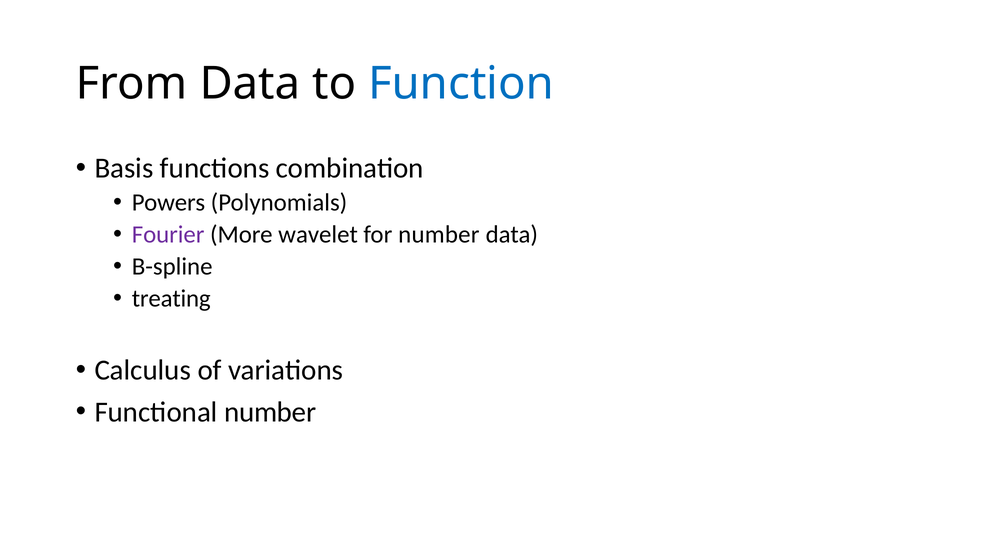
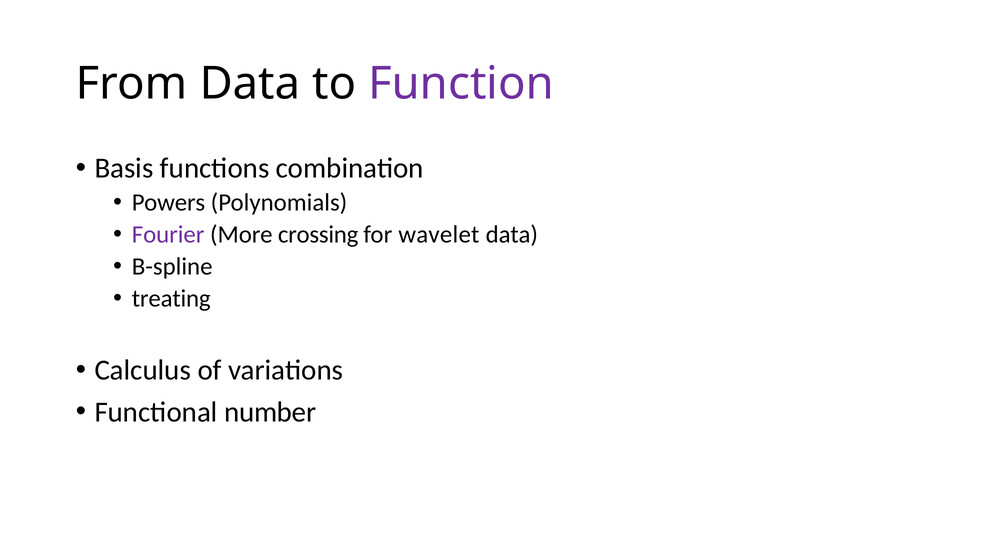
Function colour: blue -> purple (461, 84)
wavelet: wavelet -> crossing (318, 235)
for number: number -> wavelet (439, 235)
